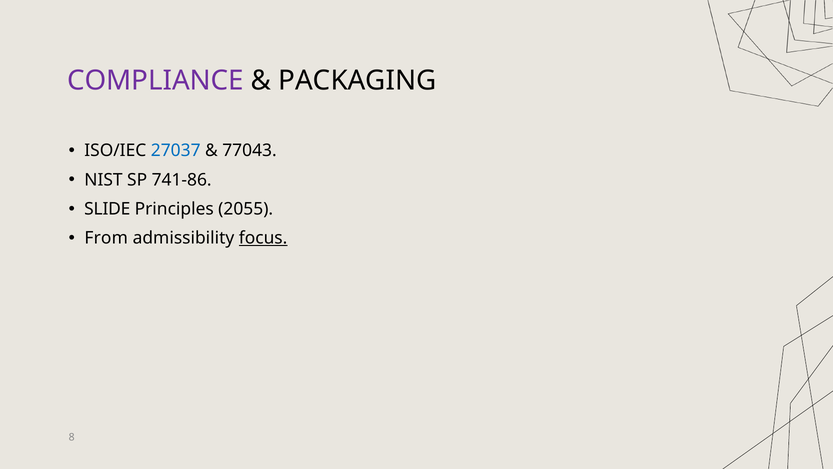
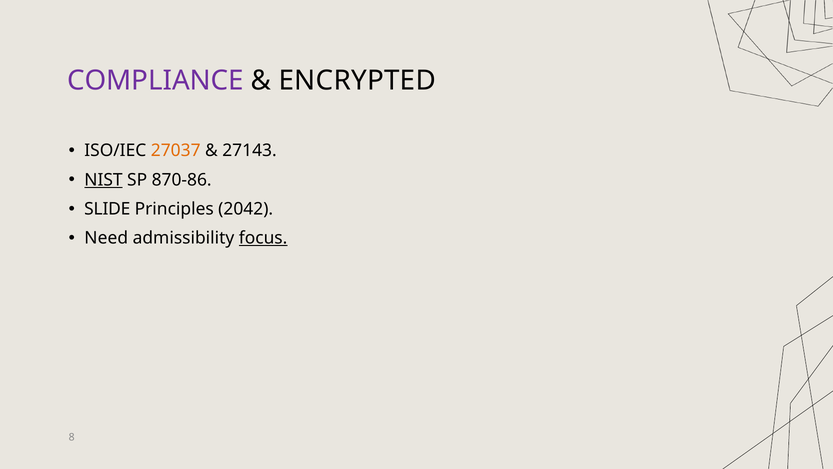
PACKAGING: PACKAGING -> ENCRYPTED (357, 81)
27037 colour: blue -> orange (176, 151)
77043: 77043 -> 27143 (249, 151)
NIST underline: none -> present (103, 180)
741-86: 741-86 -> 870-86 (182, 180)
2055: 2055 -> 2042 (246, 209)
From: From -> Need (106, 238)
